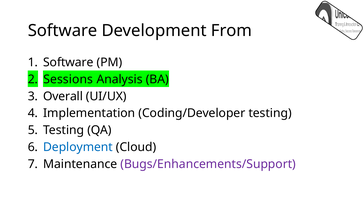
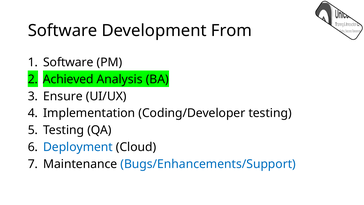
Sessions: Sessions -> Achieved (68, 79)
Overall: Overall -> Ensure (63, 96)
Bugs/Enhancements/Support colour: purple -> blue (208, 164)
